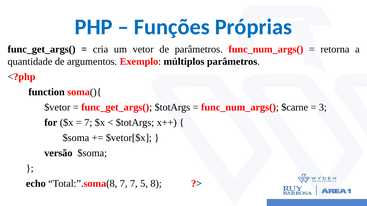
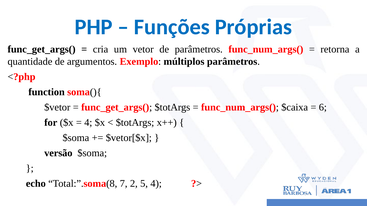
$carne: $carne -> $caixa (295, 107)
3: 3 -> 6 (323, 107)
7: 7 -> 4 (88, 123)
7 7: 7 -> 2 (134, 184)
5 8: 8 -> 4 (156, 184)
